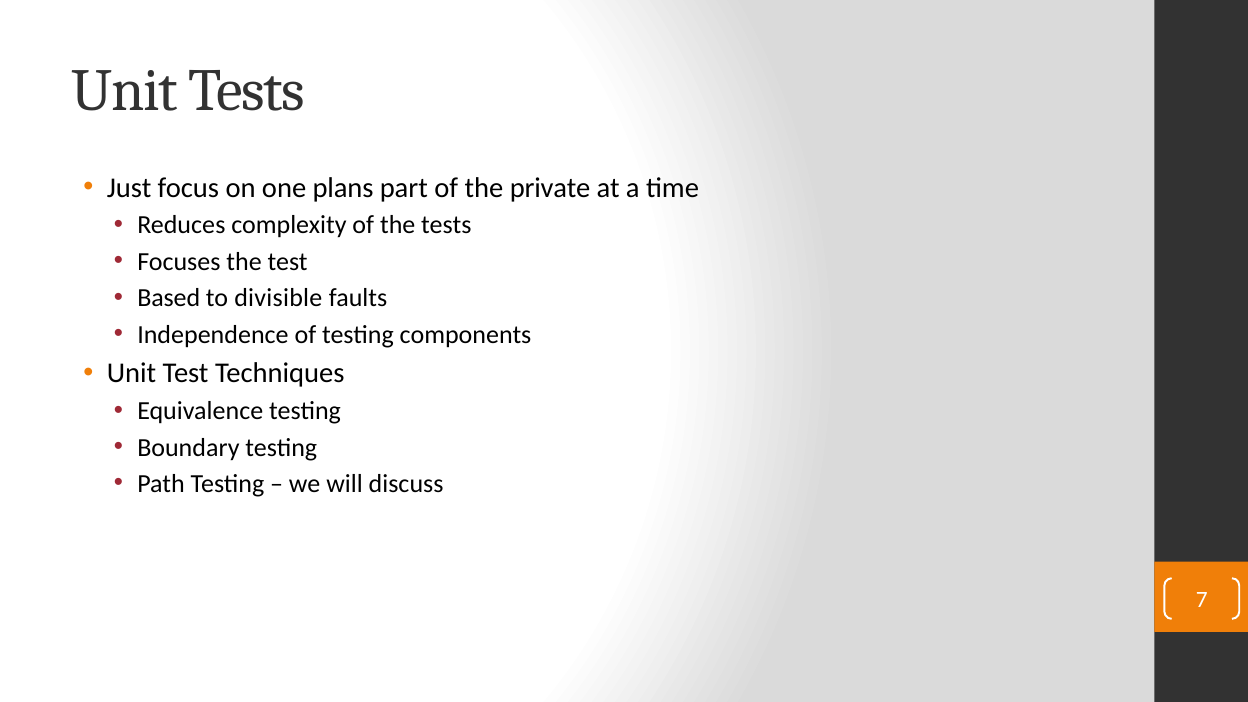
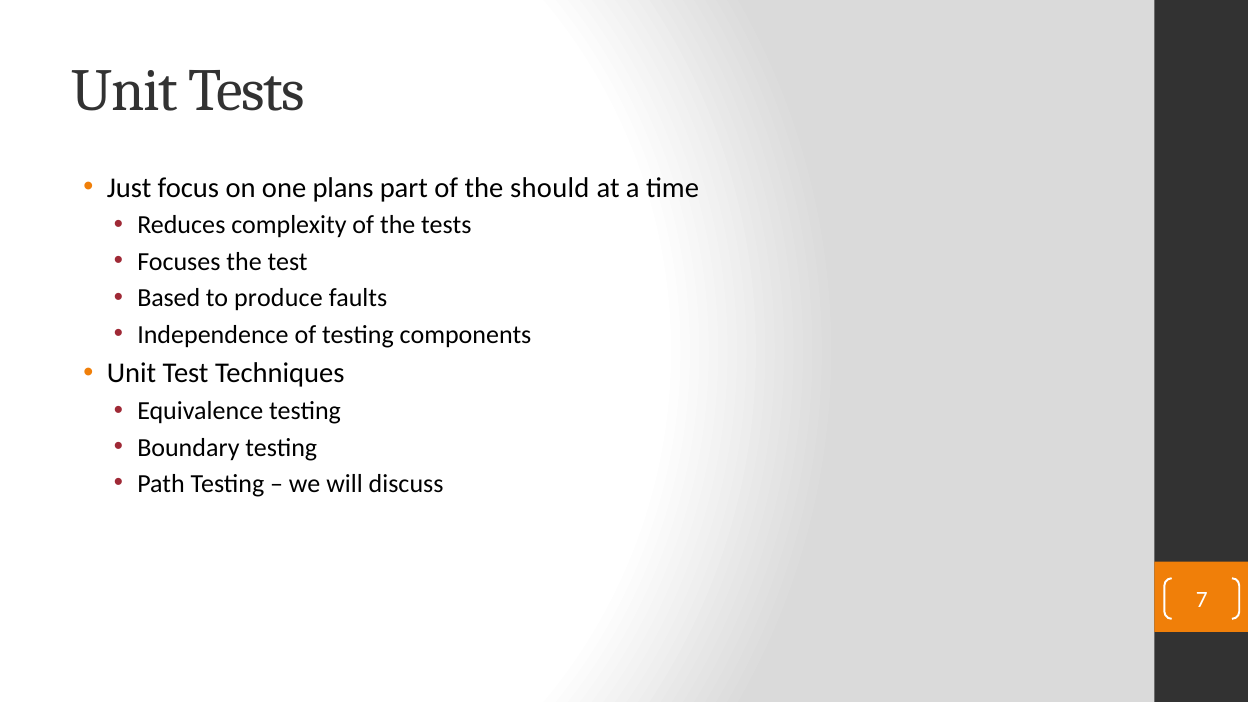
private: private -> should (550, 188)
divisible: divisible -> produce (278, 298)
